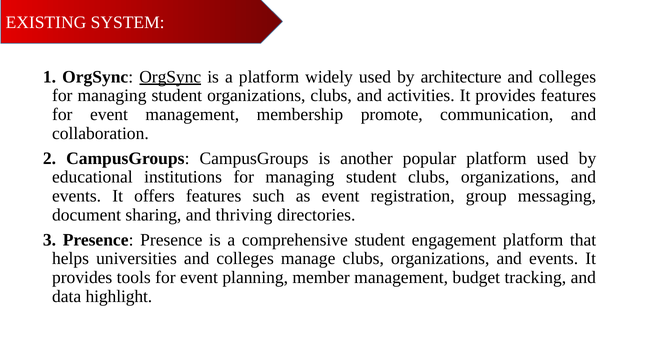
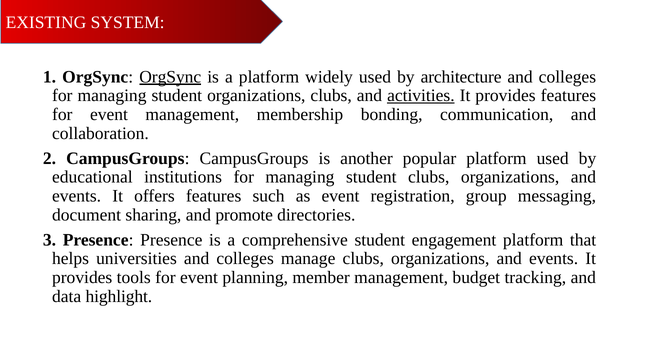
activities underline: none -> present (421, 96)
promote: promote -> bonding (392, 115)
thriving: thriving -> promote (244, 215)
